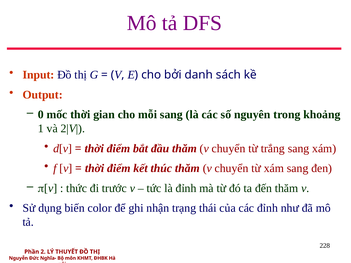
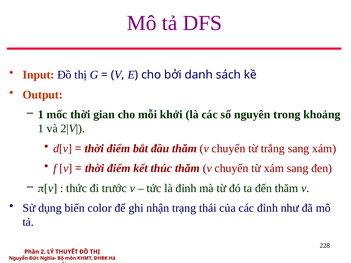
0: 0 -> 1 (41, 115)
mỗi sang: sang -> khởi (171, 115)
